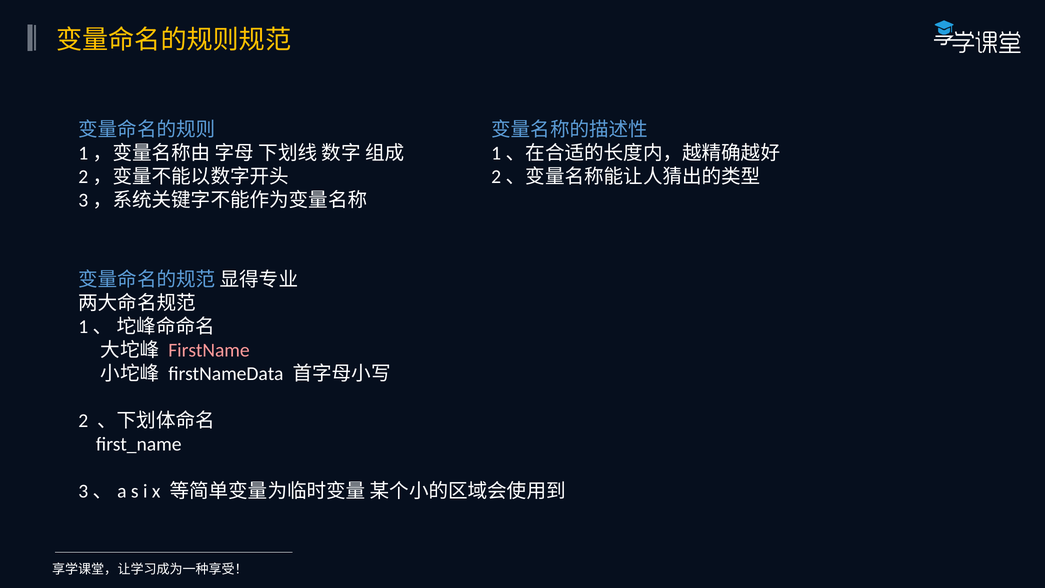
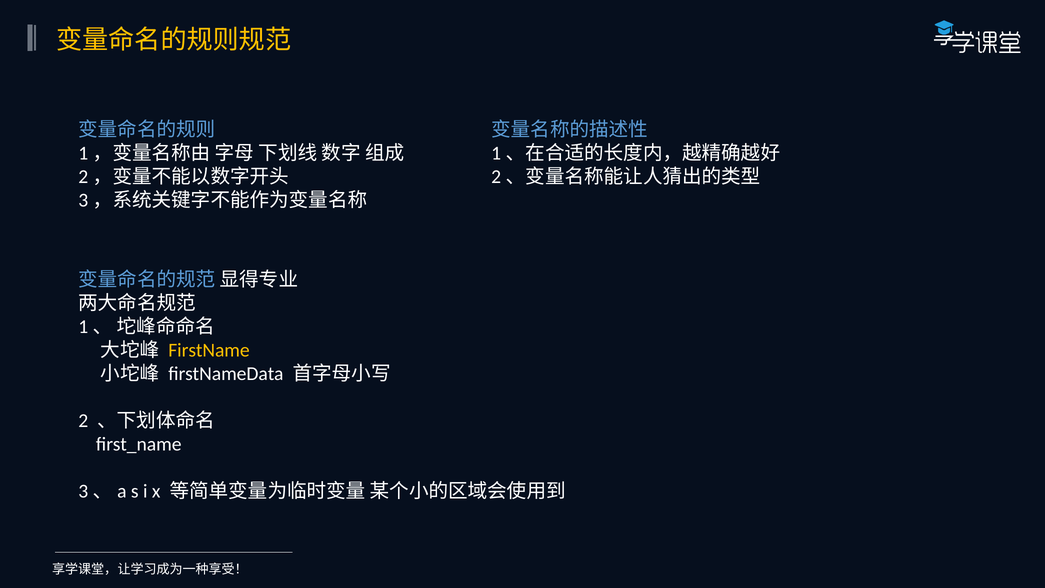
FirstName colour: pink -> yellow (209, 350)
